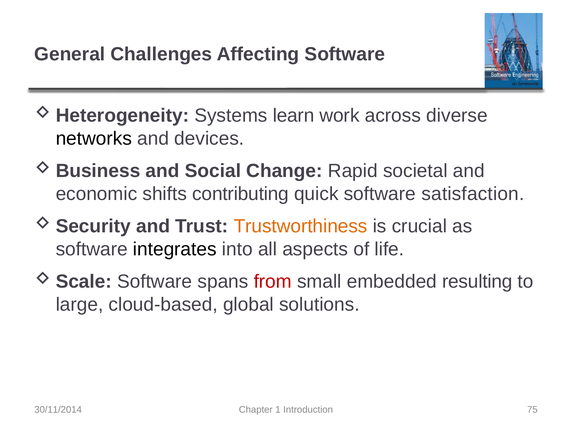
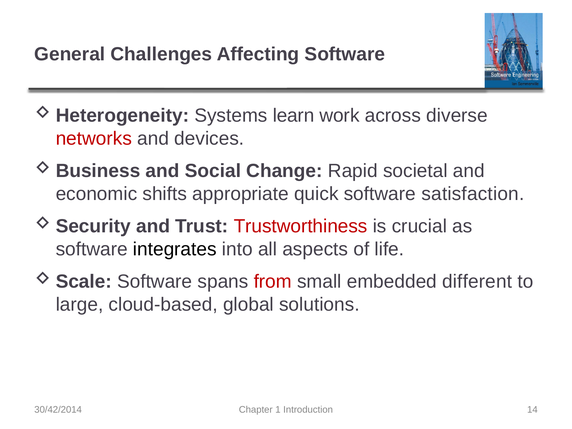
networks colour: black -> red (94, 139)
contributing: contributing -> appropriate (240, 194)
Trustworthiness colour: orange -> red (301, 226)
resulting: resulting -> different (477, 282)
30/11/2014: 30/11/2014 -> 30/42/2014 (58, 410)
75: 75 -> 14 (532, 410)
